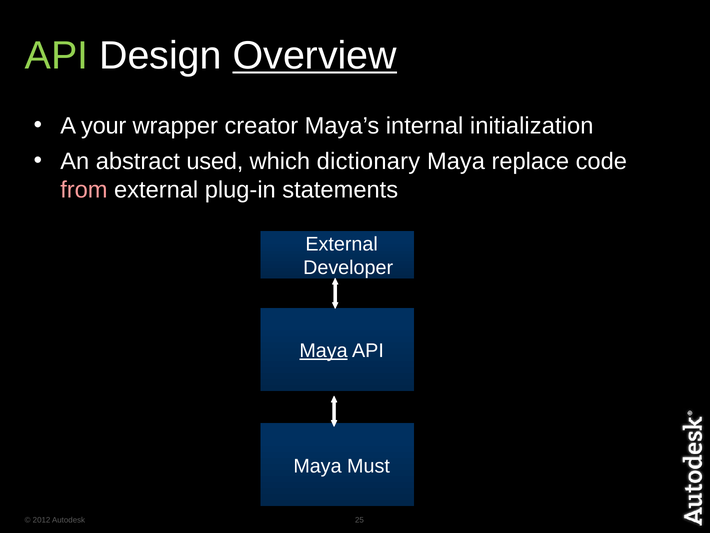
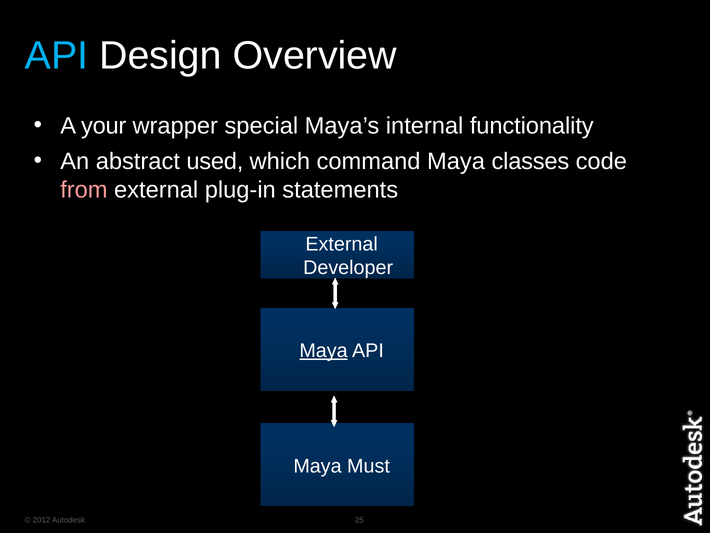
API colour: light green -> light blue (56, 55)
Overview underline: present -> none (315, 55)
creator: creator -> special (261, 126)
initialization: initialization -> functionality (532, 126)
dictionary: dictionary -> command (369, 161)
replace: replace -> classes (530, 161)
